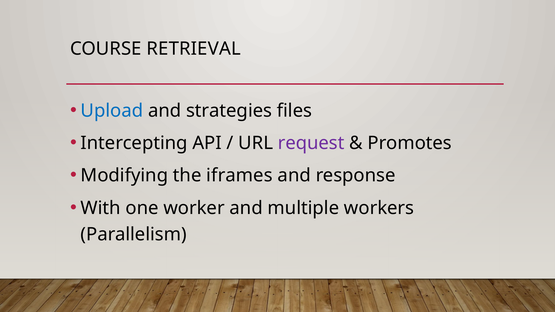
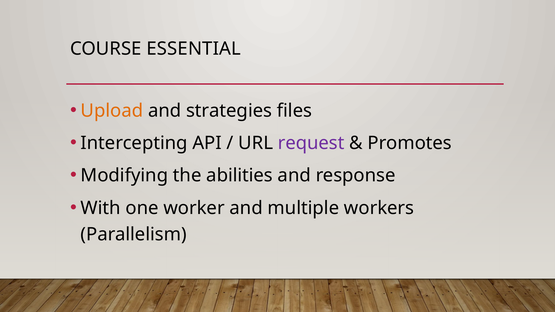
RETRIEVAL: RETRIEVAL -> ESSENTIAL (194, 49)
Upload colour: blue -> orange (112, 111)
iframes: iframes -> abilities (240, 176)
